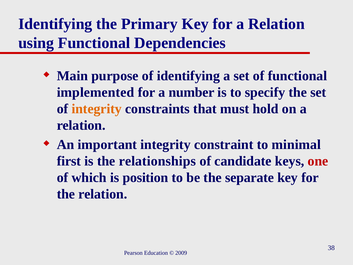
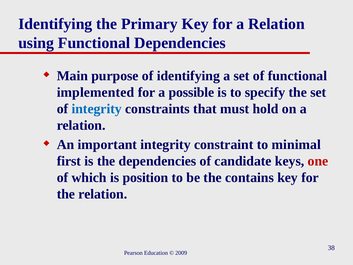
number: number -> possible (191, 92)
integrity colour: orange -> blue (97, 109)
the relationships: relationships -> dependencies (157, 161)
separate: separate -> contains (250, 177)
